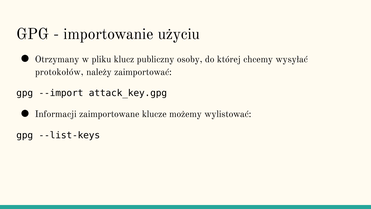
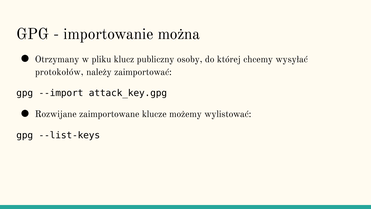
użyciu: użyciu -> można (179, 34)
Informacji: Informacji -> Rozwijane (56, 114)
